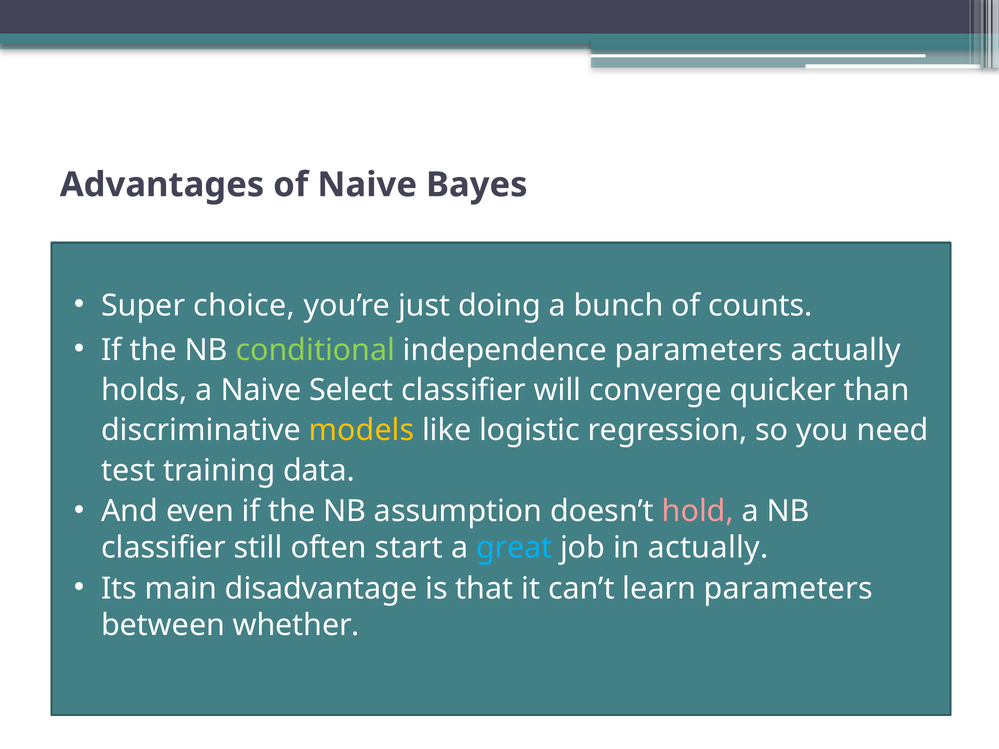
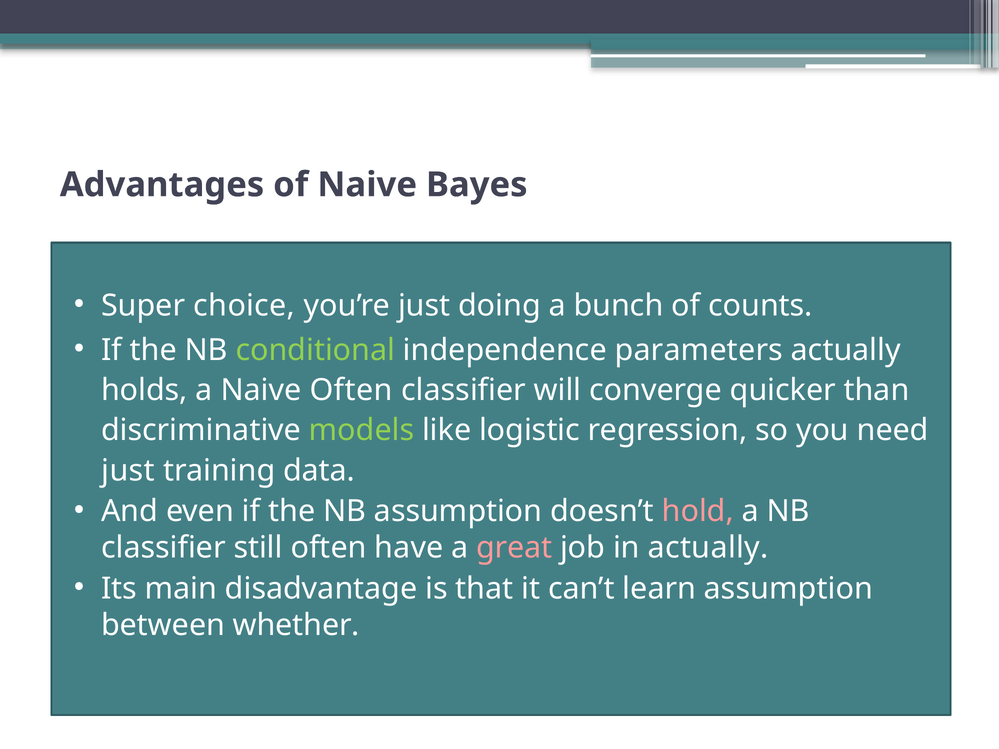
Naive Select: Select -> Often (351, 390)
models colour: yellow -> light green (362, 431)
test: test -> just (128, 471)
start: start -> have (409, 548)
great colour: light blue -> pink (514, 548)
learn parameters: parameters -> assumption (788, 589)
